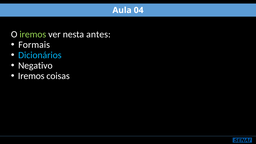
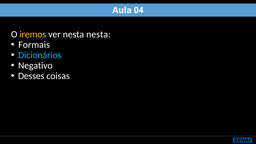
iremos colour: light green -> yellow (33, 34)
nesta antes: antes -> nesta (98, 34)
Iremos: Iremos -> Desses (31, 76)
